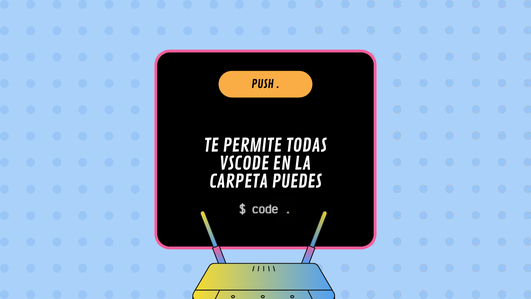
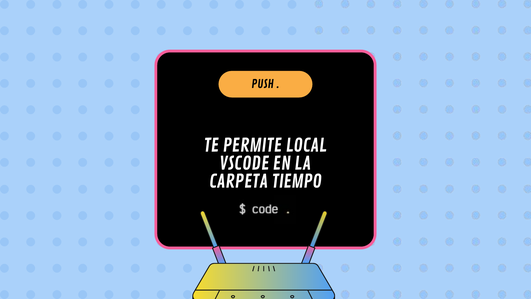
TODAS: TODAS -> LOCAL (306, 146)
PUEDES: PUEDES -> TIEMPO (297, 182)
